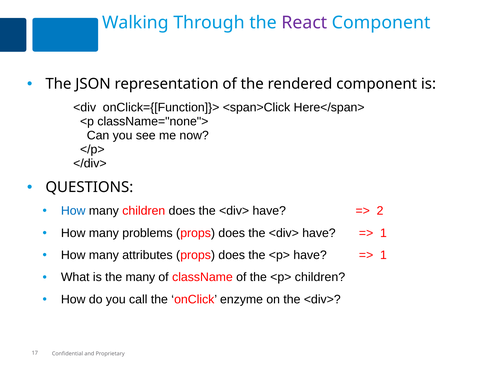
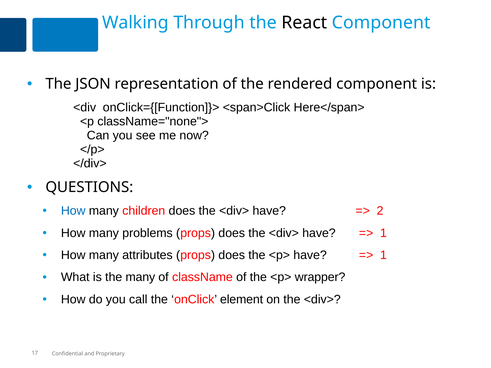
React colour: purple -> black (304, 23)
<p> children: children -> wrapper (320, 277)
enzyme: enzyme -> element (242, 300)
